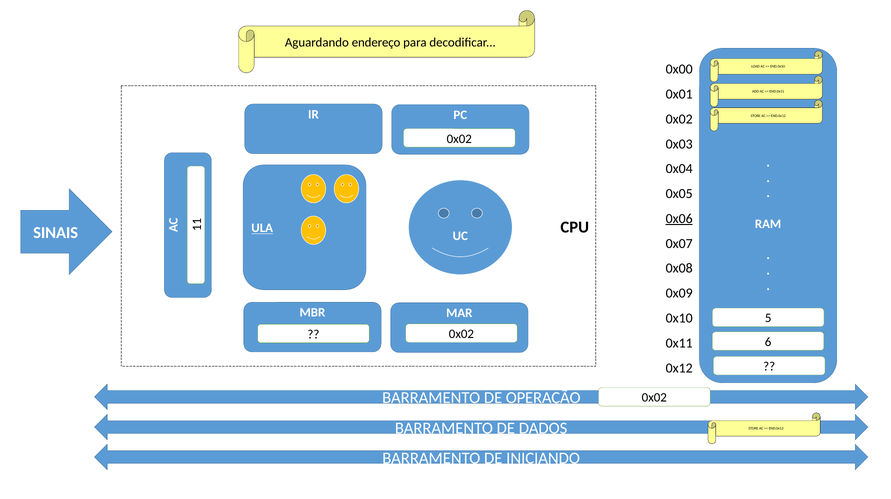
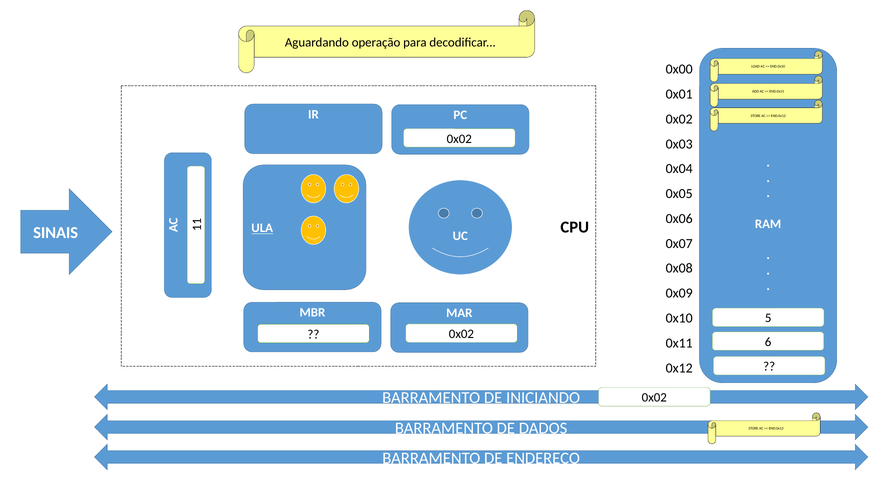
endereço: endereço -> operação (376, 43)
0x06 underline: present -> none (679, 219)
OPERAÇÃO: OPERAÇÃO -> INICIANDO (543, 398)
INICIANDO: INICIANDO -> ENDEREÇO (543, 458)
